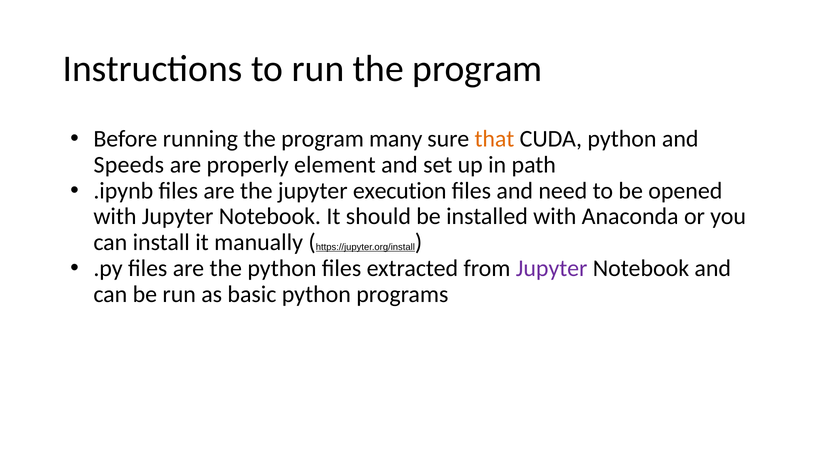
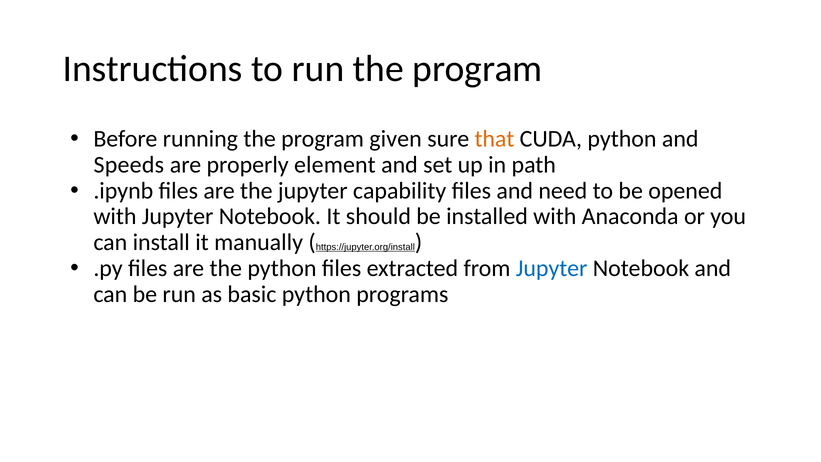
many: many -> given (396, 139)
execution: execution -> capability (400, 191)
Jupyter colour: purple -> blue (552, 268)
